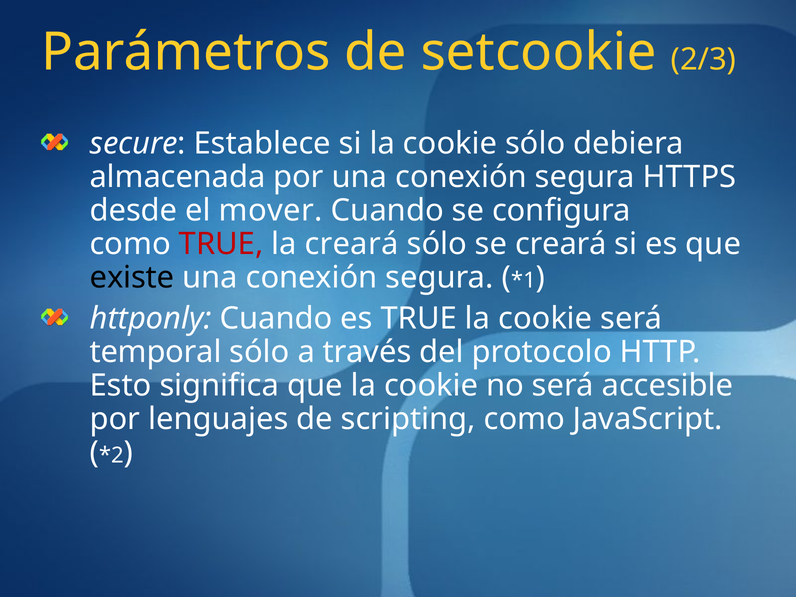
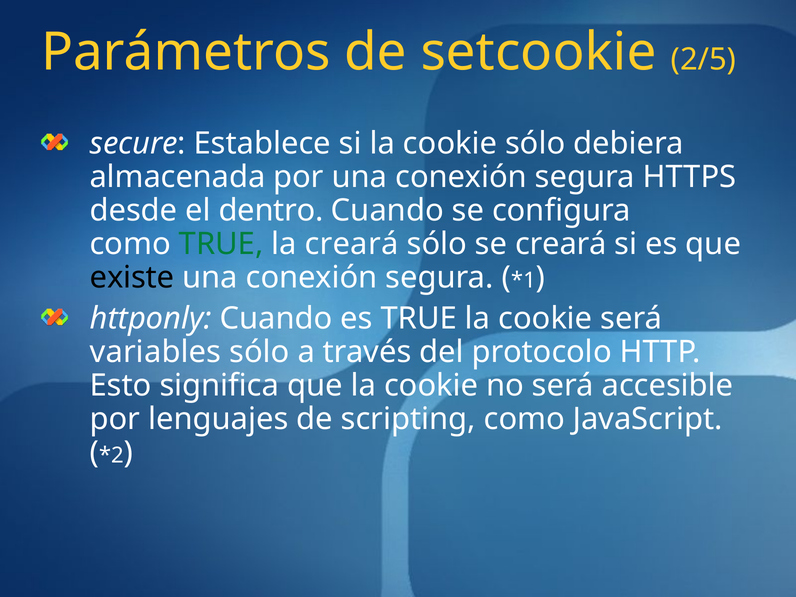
2/3: 2/3 -> 2/5 (703, 60)
mover: mover -> dentro (271, 211)
TRUE colour: red -> green (221, 244)
temporal: temporal -> variables (155, 352)
